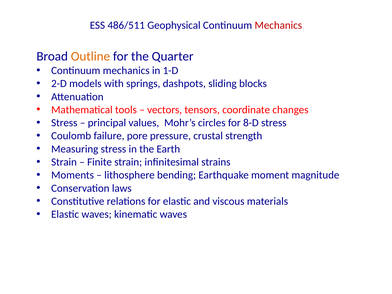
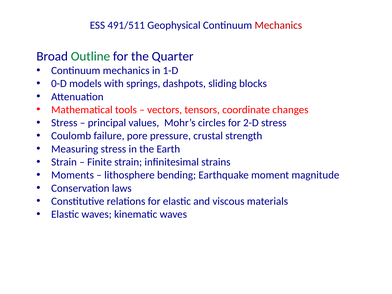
486/511: 486/511 -> 491/511 (126, 25)
Outline colour: orange -> green (90, 56)
2-D: 2-D -> 0-D (59, 84)
8-D: 8-D -> 2-D (251, 123)
